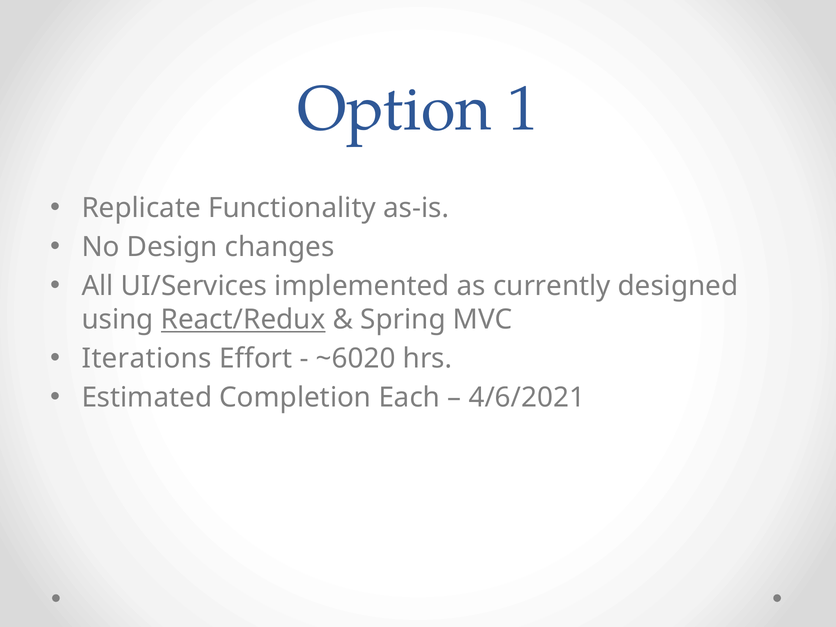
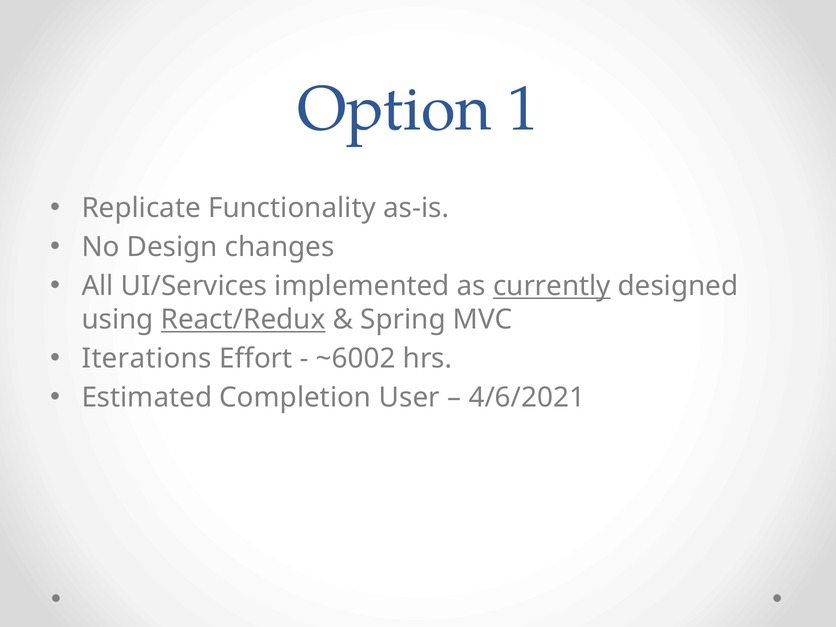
currently underline: none -> present (552, 286)
~6020: ~6020 -> ~6002 (356, 359)
Each: Each -> User (409, 398)
